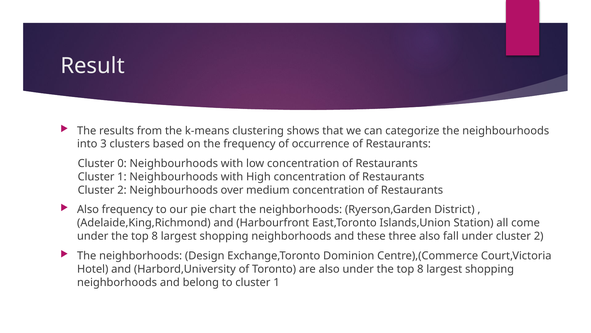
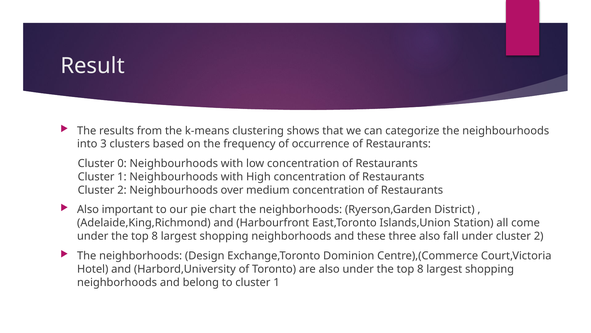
Also frequency: frequency -> important (127, 209)
